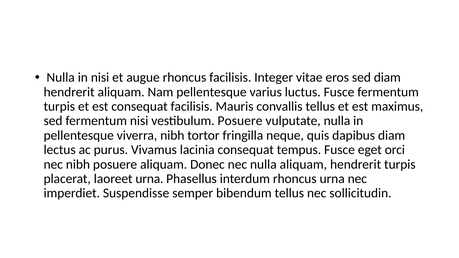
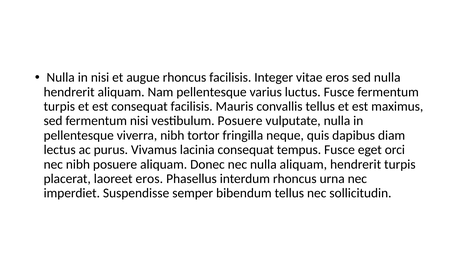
sed diam: diam -> nulla (387, 78)
laoreet urna: urna -> eros (149, 179)
